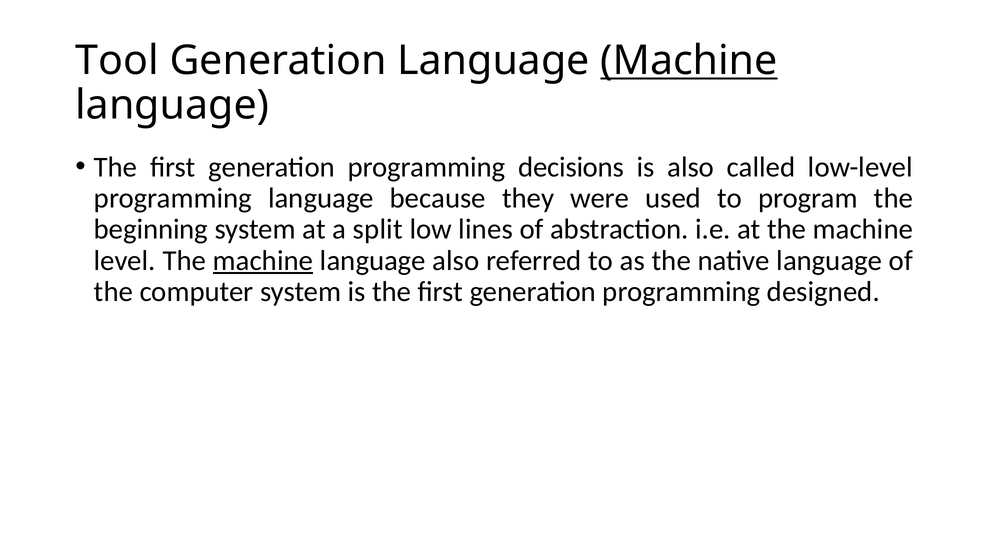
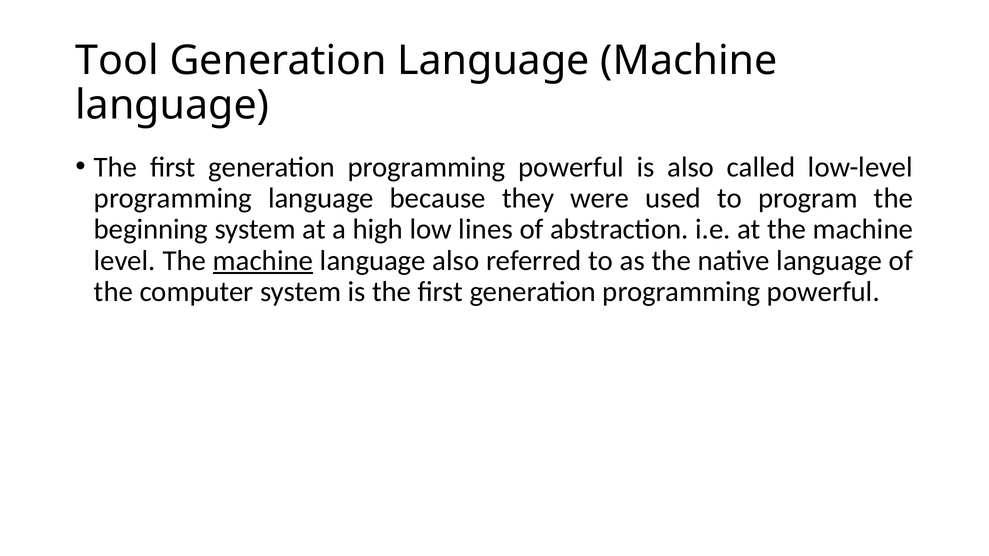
Machine underline: present -> none (689, 61)
decisions: decisions -> powerful (571, 167)
split: split -> high (378, 230)
designed: designed -> powerful (823, 292)
